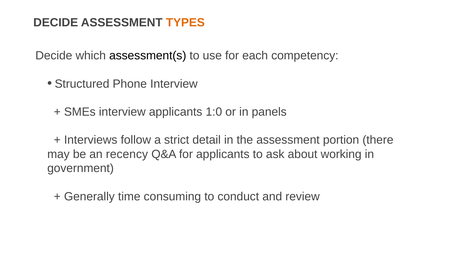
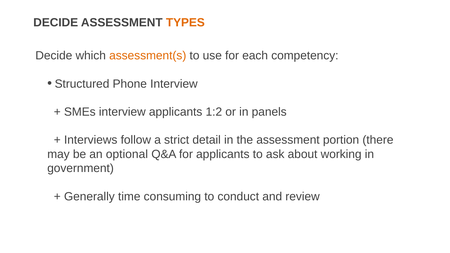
assessment(s colour: black -> orange (148, 56)
1:0: 1:0 -> 1:2 (214, 112)
recency: recency -> optional (127, 154)
